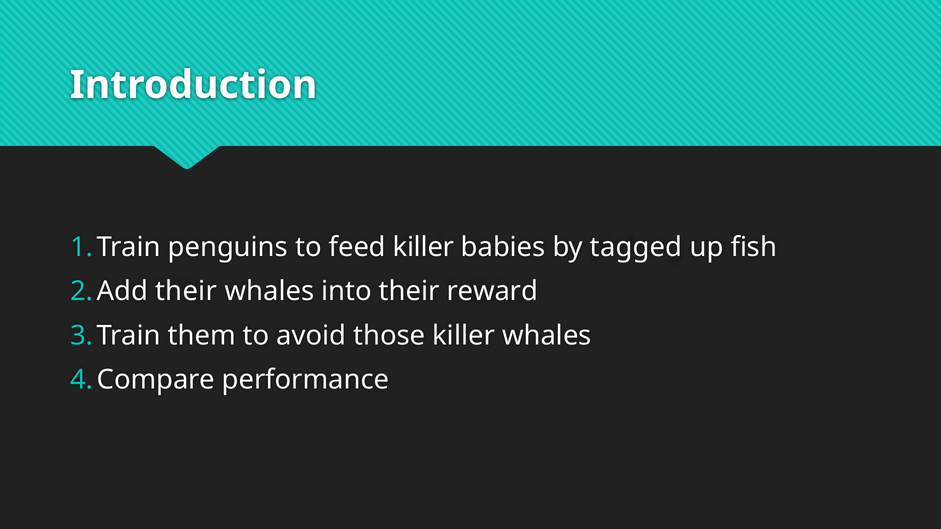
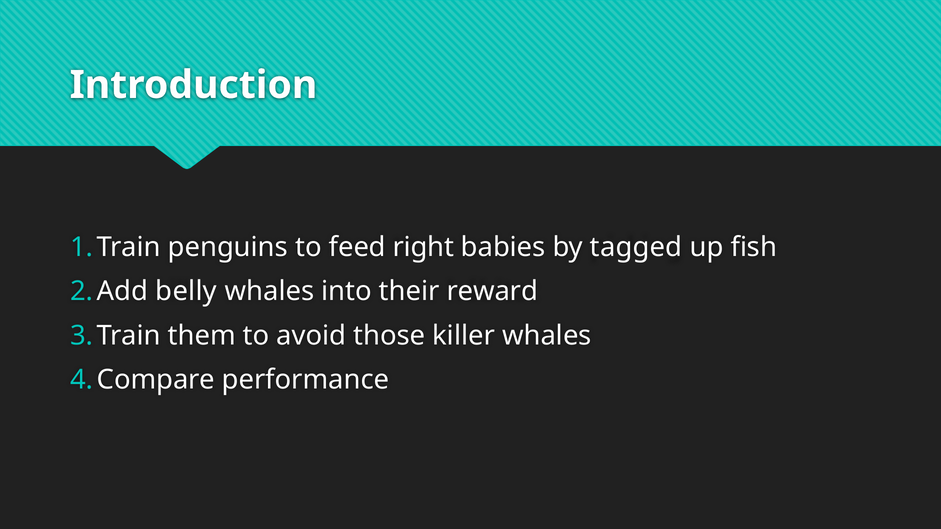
feed killer: killer -> right (423, 247)
their: their -> belly (186, 292)
